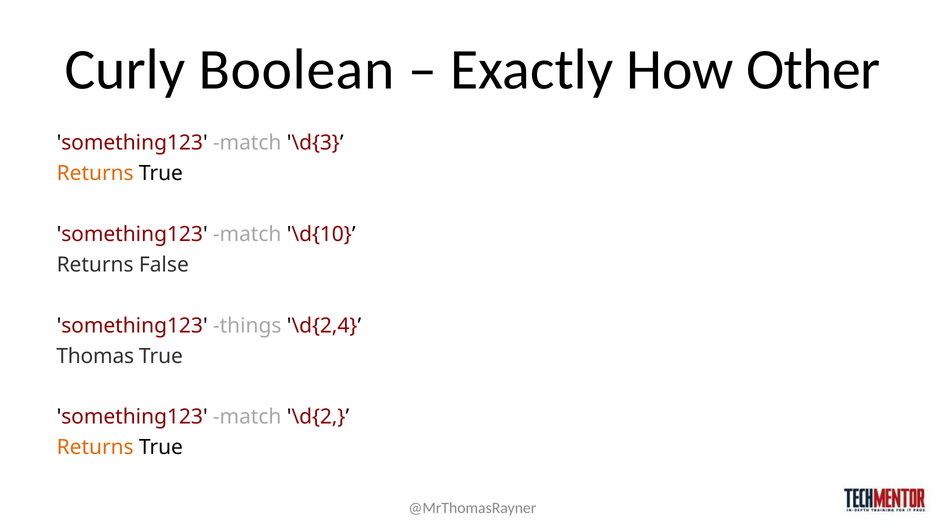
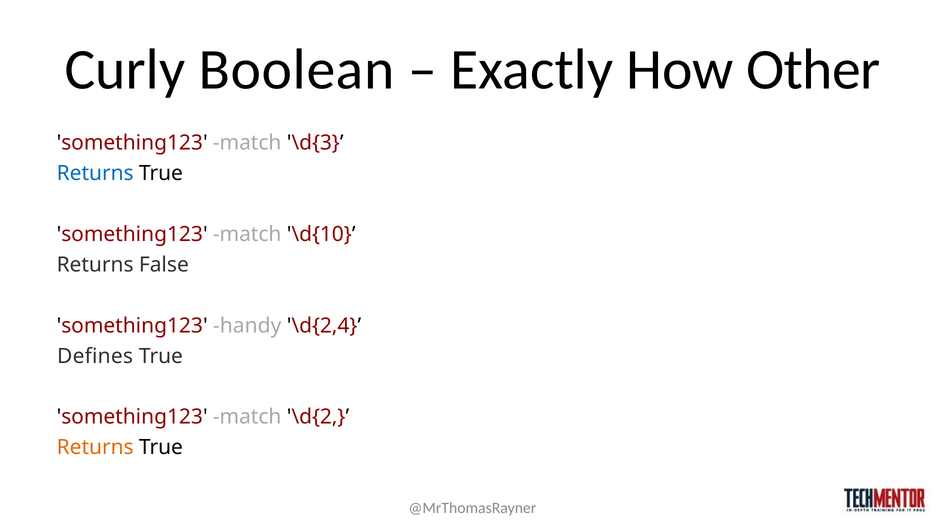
Returns colour: orange -> blue (95, 173)
things: things -> handy (247, 325)
Thomas: Thomas -> Defines (95, 356)
